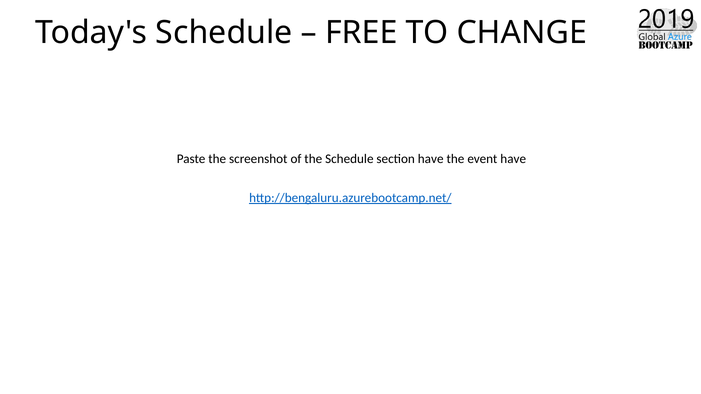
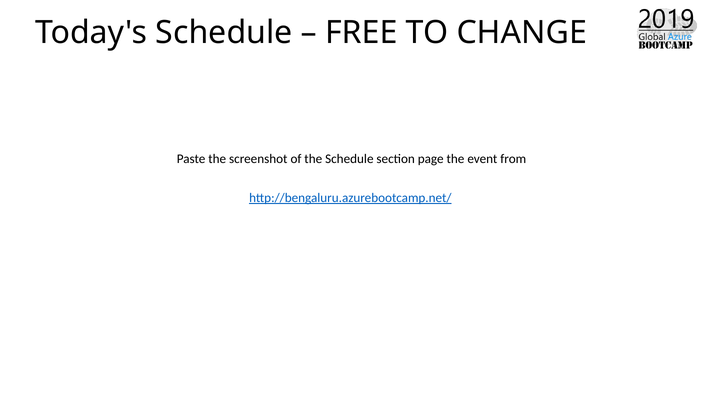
section have: have -> page (431, 159)
event have: have -> from (513, 159)
